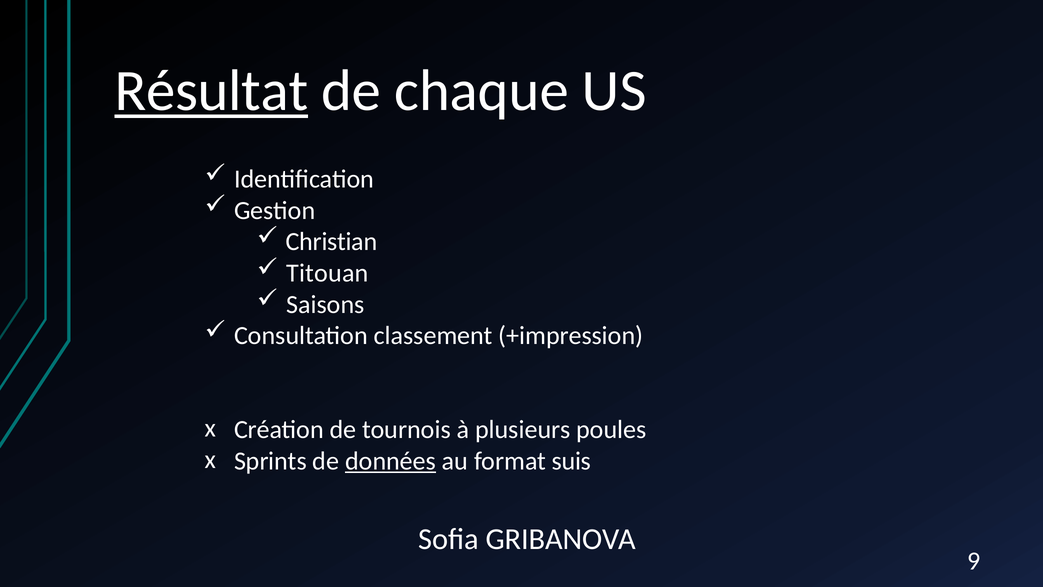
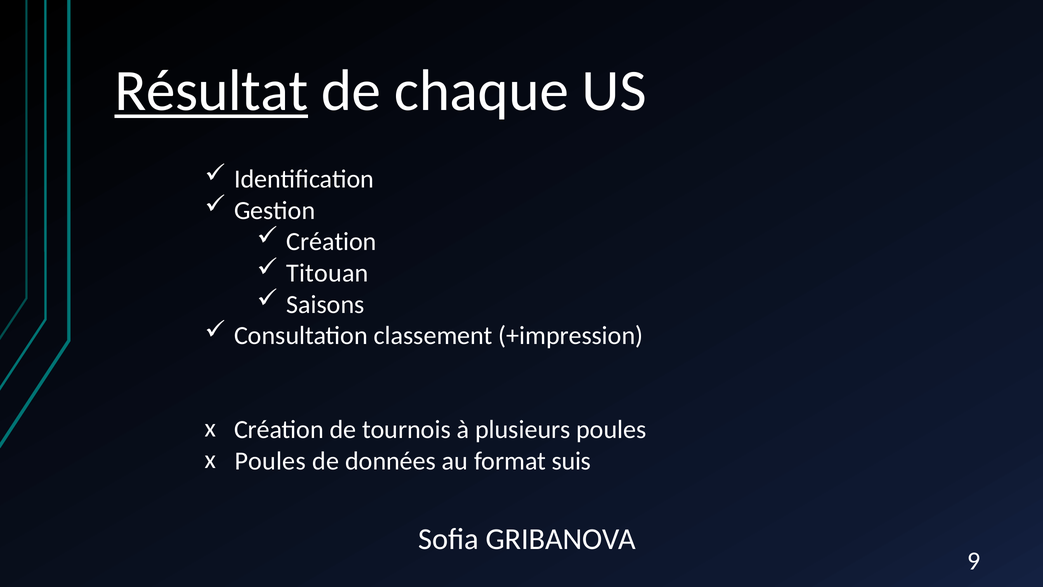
Christian: Christian -> Création (331, 242)
Sprints: Sprints -> Poules (270, 461)
données underline: present -> none (391, 461)
